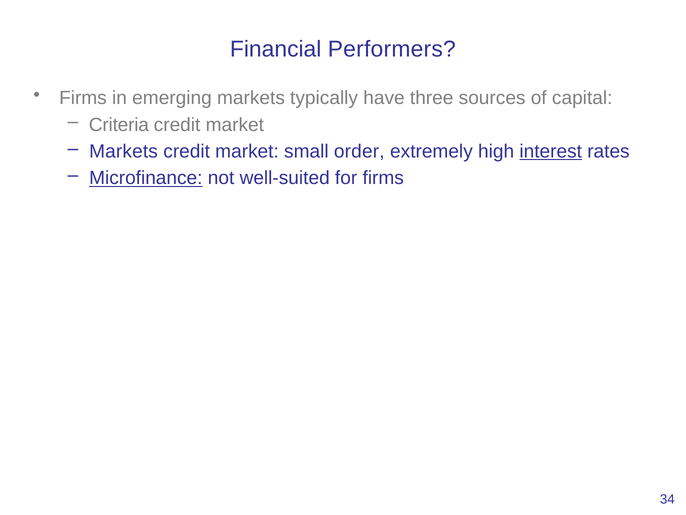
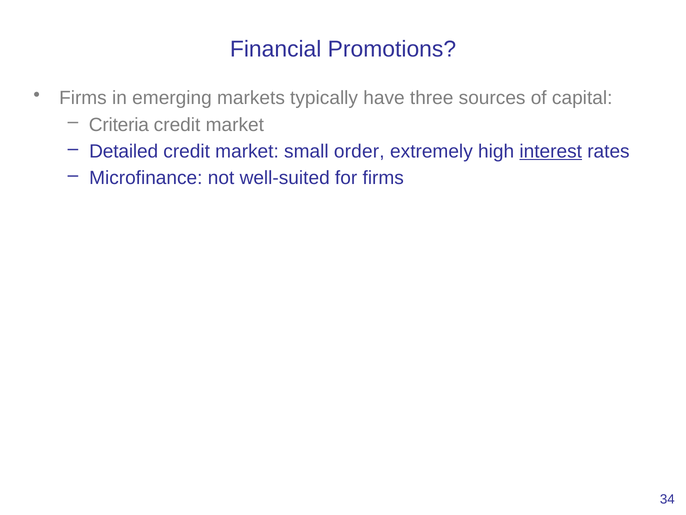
Performers: Performers -> Promotions (392, 49)
Markets: Markets -> Detailed (124, 151)
Microfinance underline: present -> none (146, 178)
